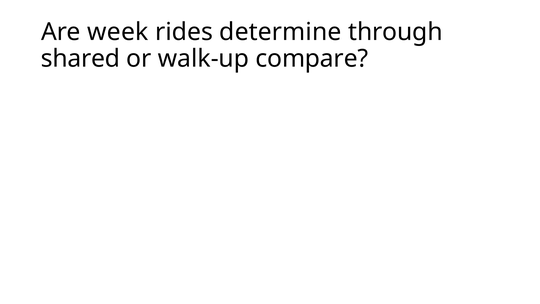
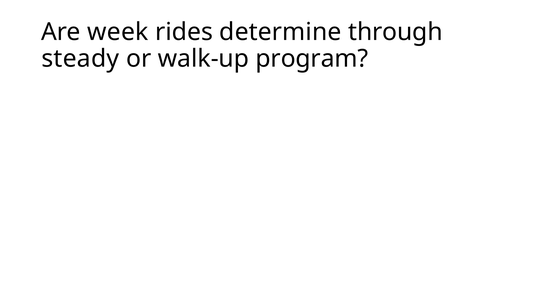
shared: shared -> steady (80, 59)
compare: compare -> program (312, 59)
